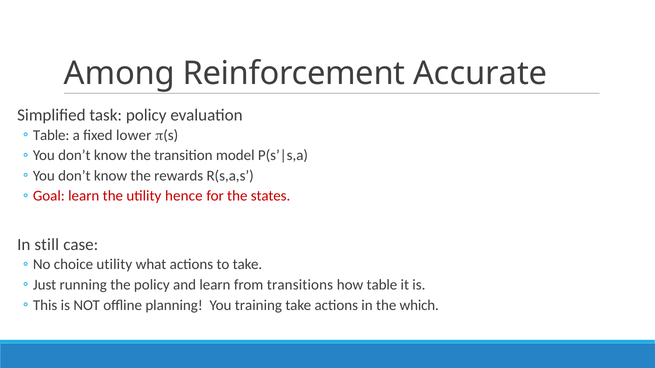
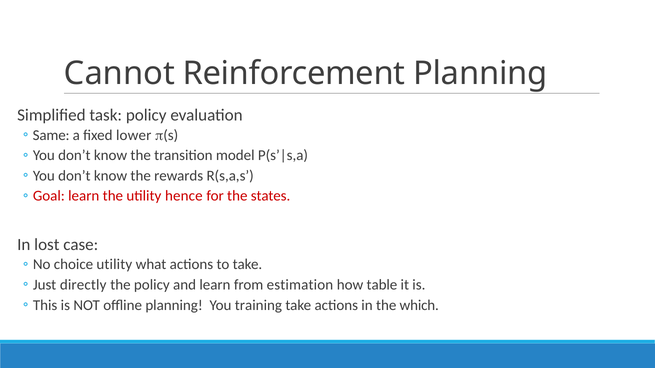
Among: Among -> Cannot (119, 73)
Reinforcement Accurate: Accurate -> Planning (480, 73)
Table: Table -> Same (51, 135)
still: still -> lost (47, 245)
running: running -> directly (83, 285)
transitions: transitions -> estimation (300, 285)
